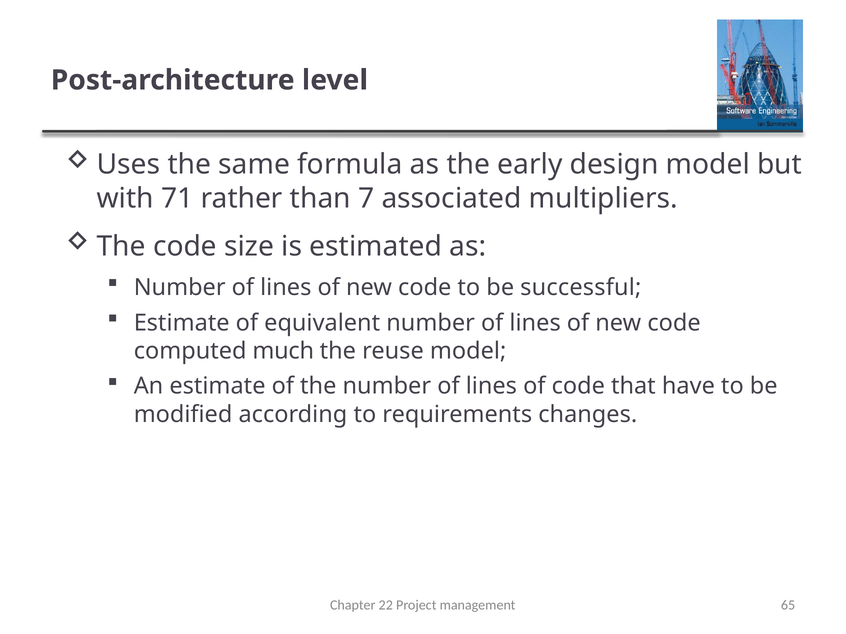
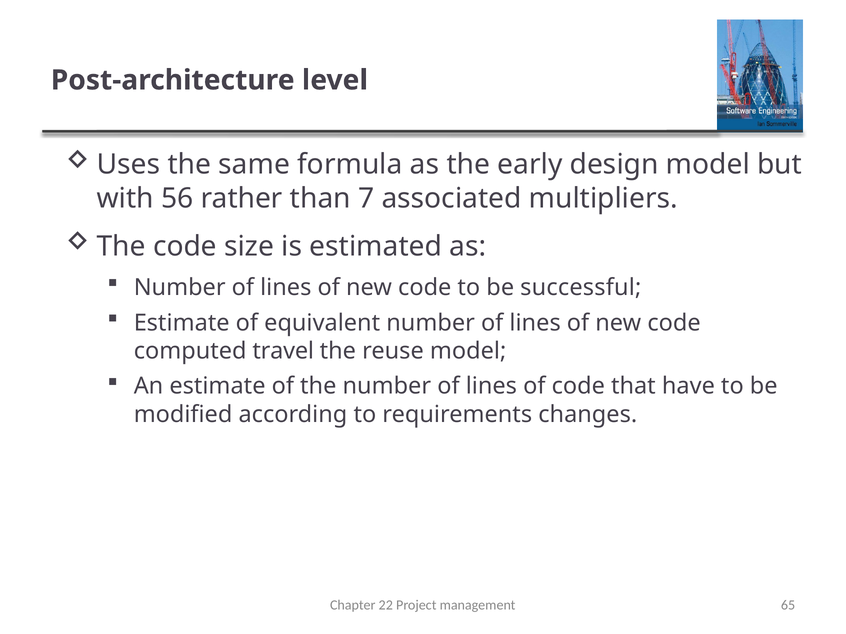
71: 71 -> 56 (177, 198)
much: much -> travel (283, 351)
